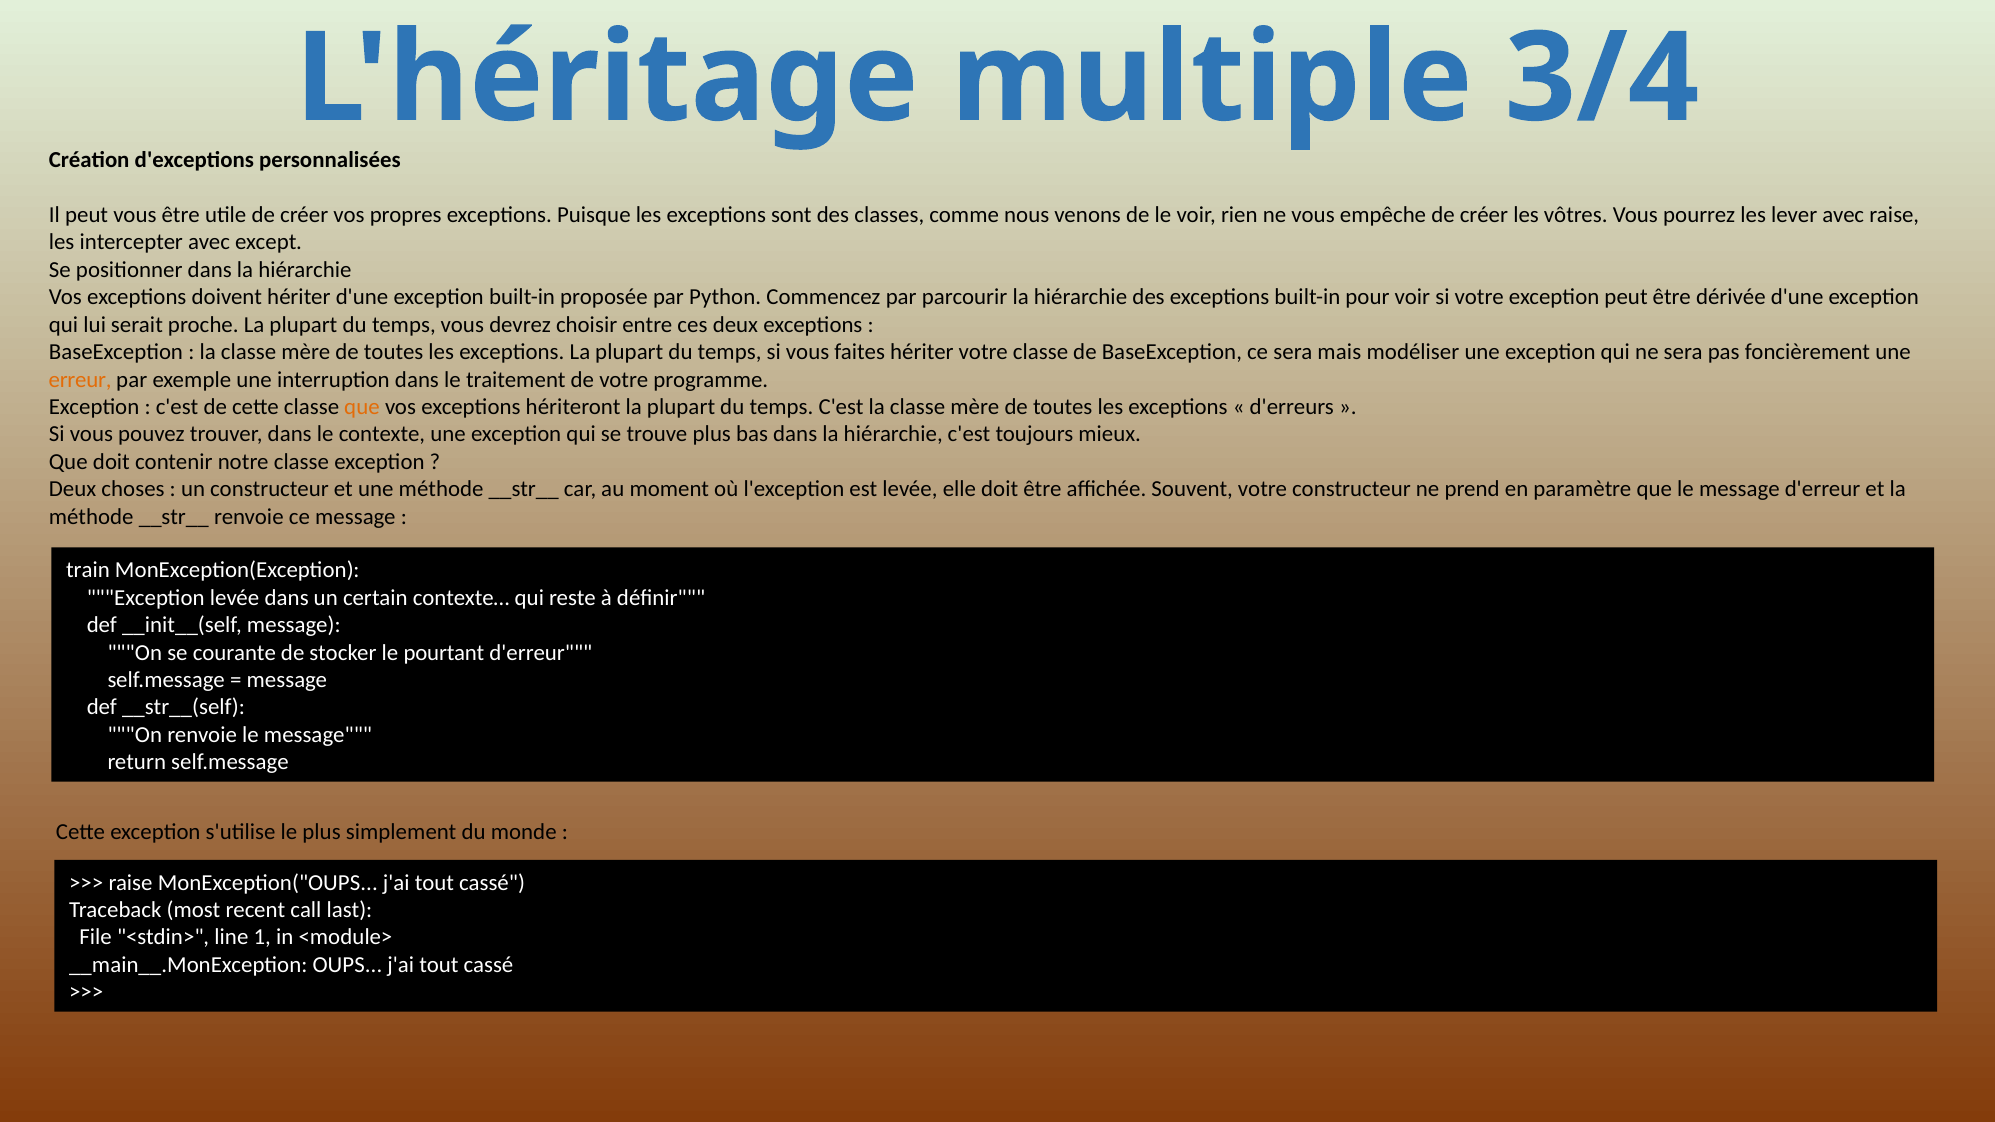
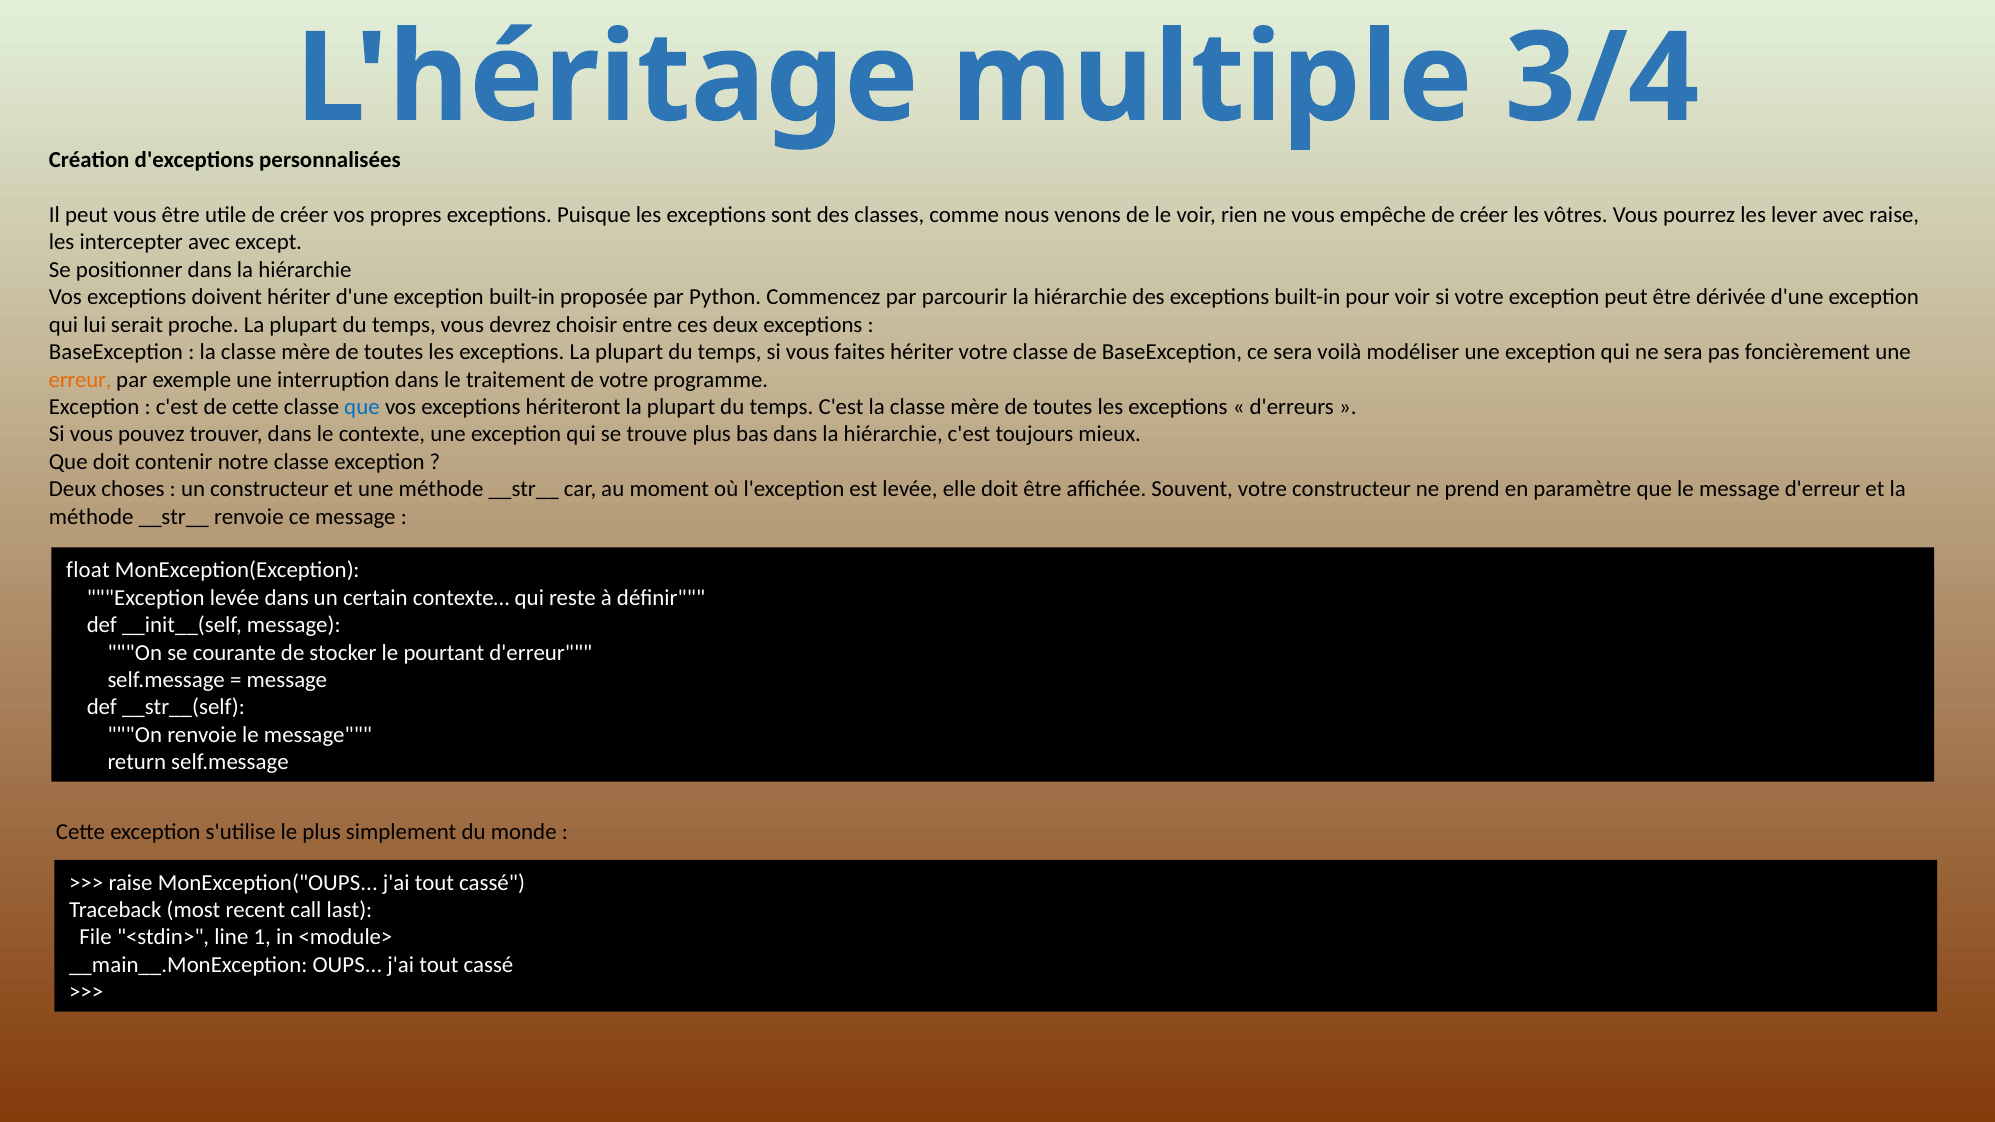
mais: mais -> voilà (1339, 352)
que colour: orange -> blue (362, 407)
train: train -> float (88, 570)
